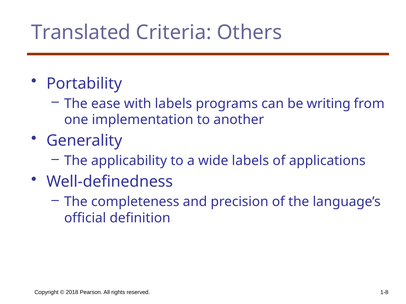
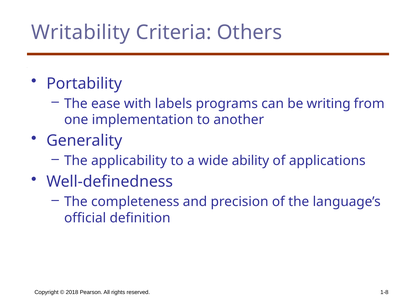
Translated: Translated -> Writability (81, 33)
wide labels: labels -> ability (250, 161)
